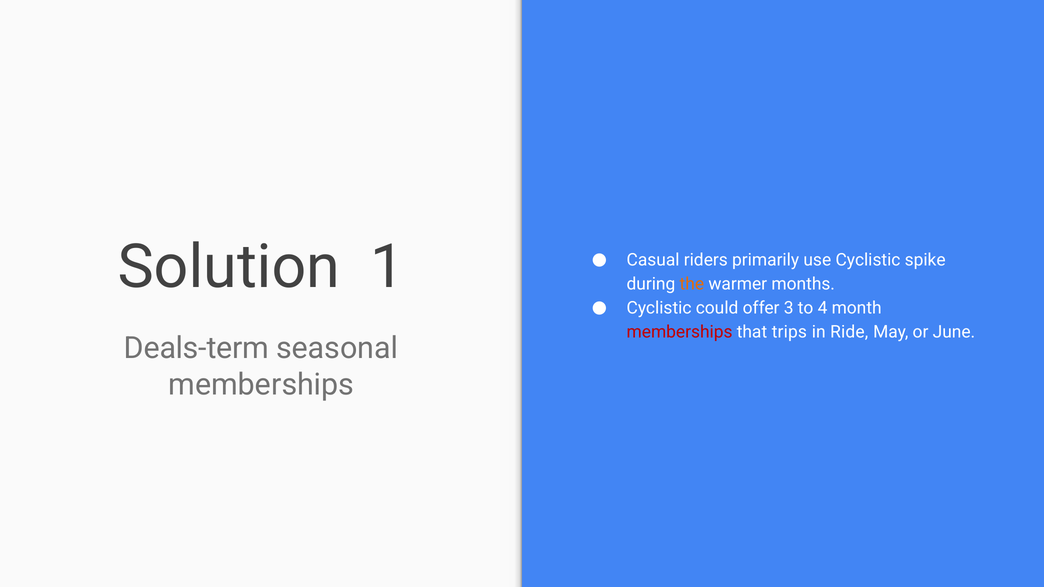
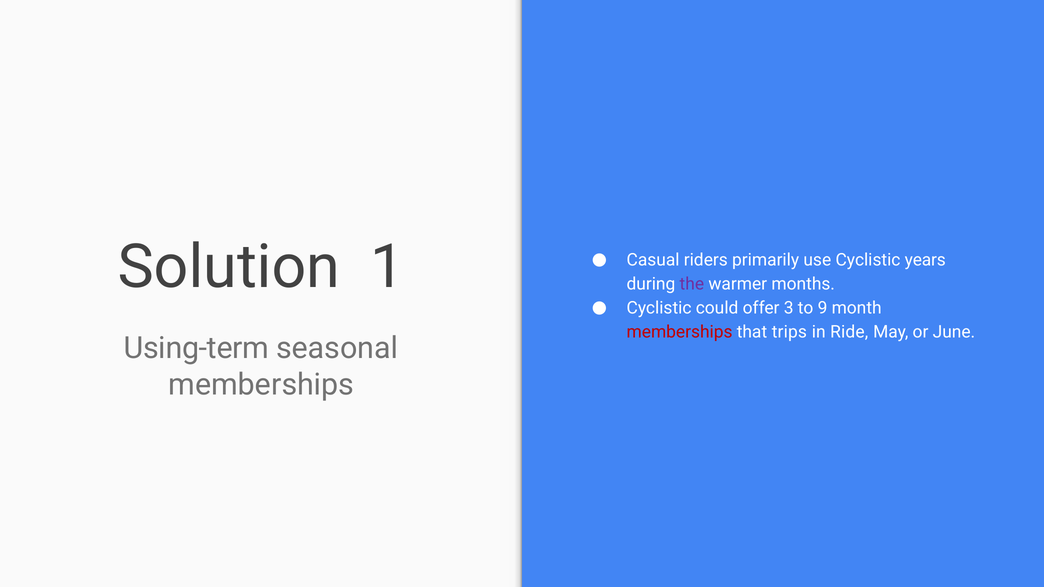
spike: spike -> years (925, 260)
the colour: orange -> purple (692, 284)
4: 4 -> 9 (823, 308)
Deals-term: Deals-term -> Using-term (196, 348)
